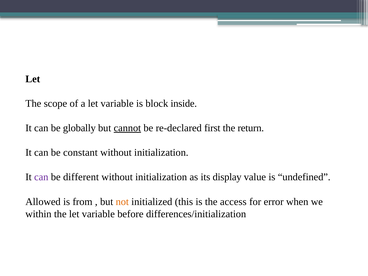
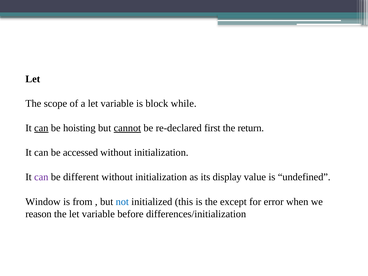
inside: inside -> while (184, 103)
can underline: none -> present (41, 128)
globally: globally -> hoisting (79, 128)
constant: constant -> accessed (80, 153)
Allowed: Allowed -> Window (43, 202)
not colour: orange -> blue (122, 202)
access: access -> except (233, 202)
within: within -> reason (38, 214)
